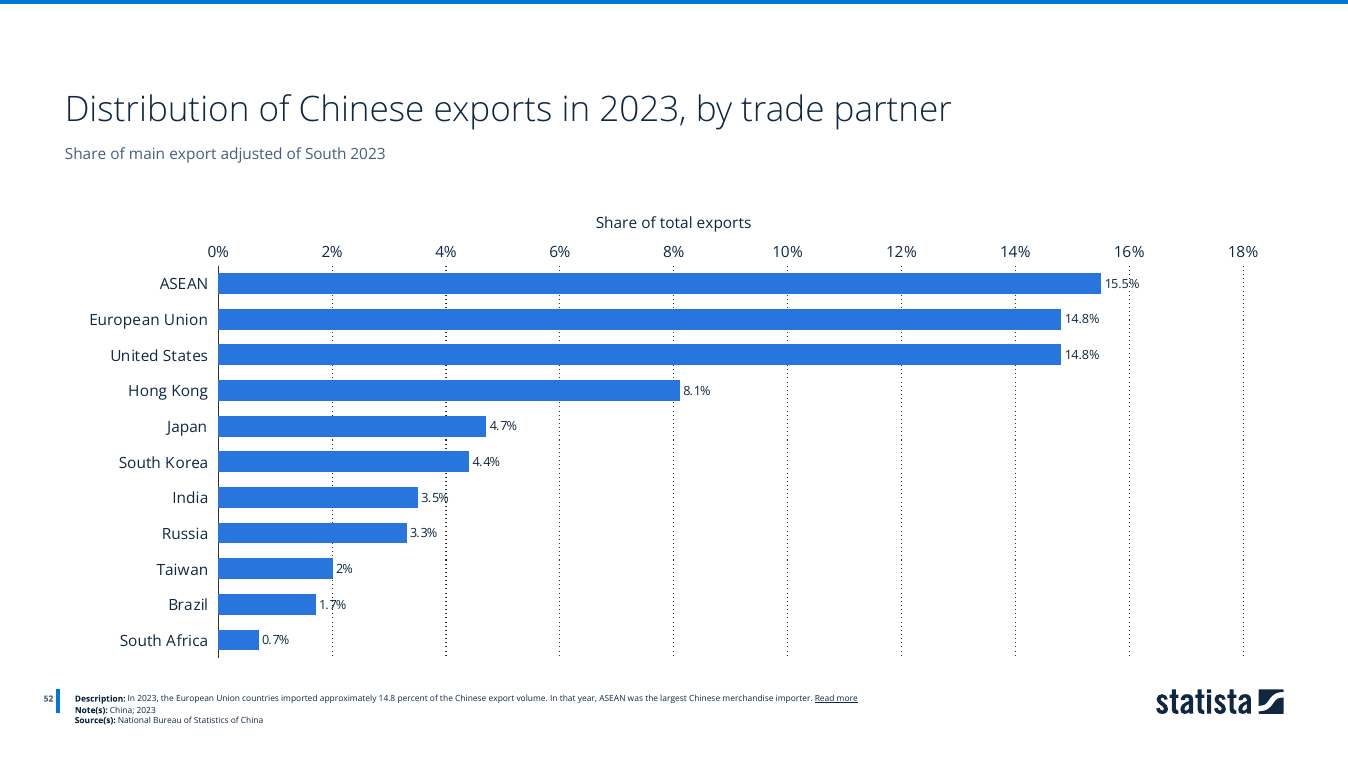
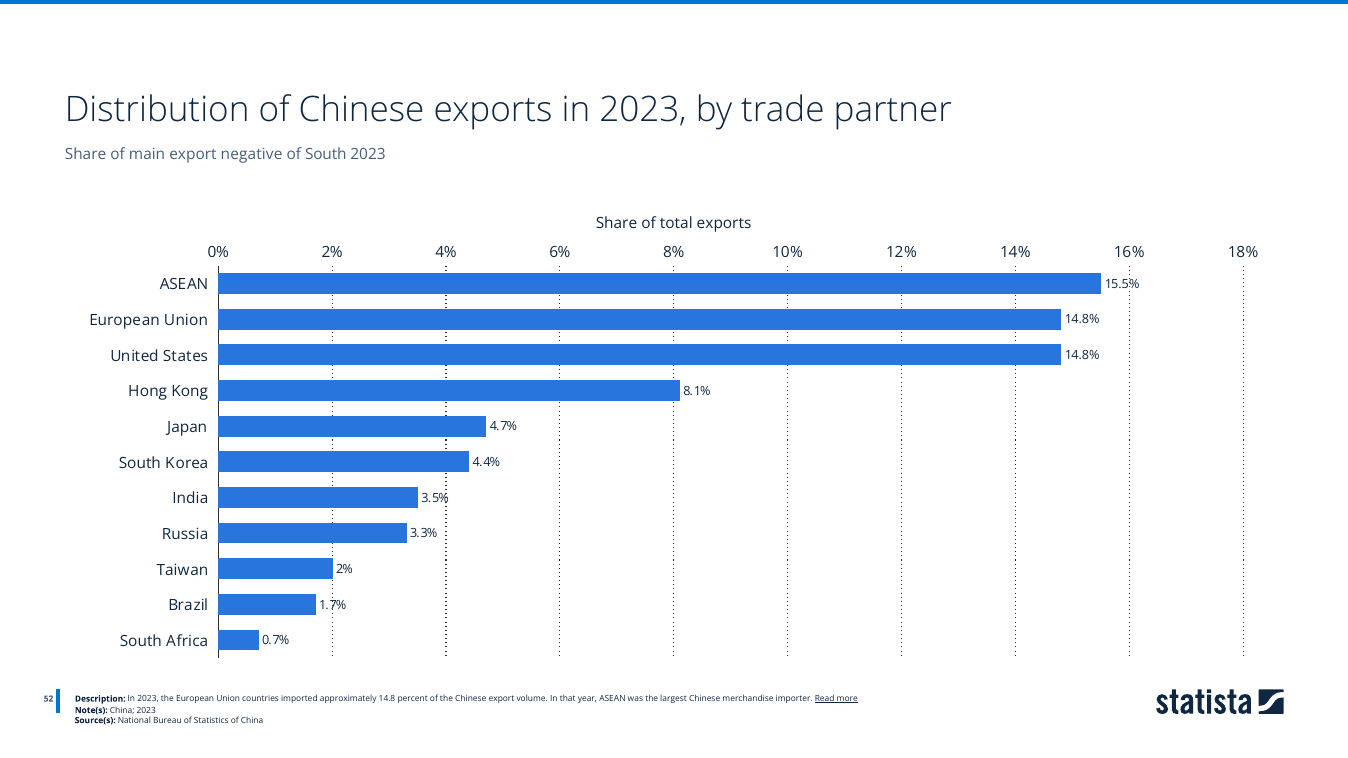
adjusted: adjusted -> negative (252, 155)
